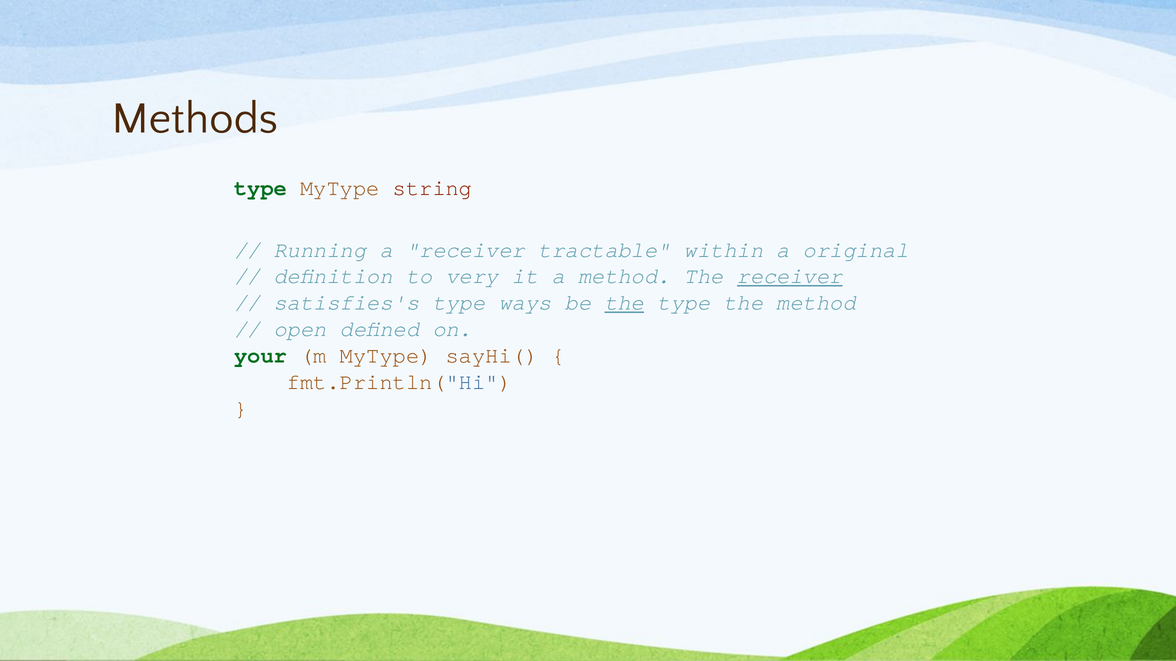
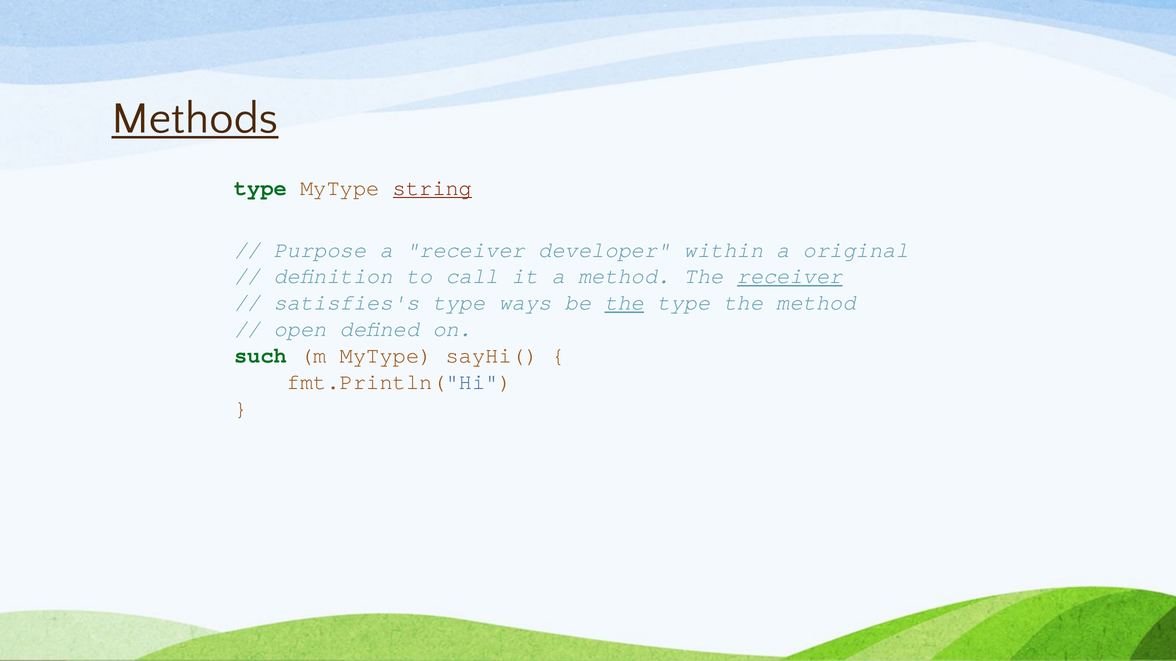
Methods underline: none -> present (195, 118)
string underline: none -> present (433, 188)
Running: Running -> Purpose (320, 250)
tractable: tractable -> developer (605, 250)
very: very -> call (472, 276)
your: your -> such (261, 356)
